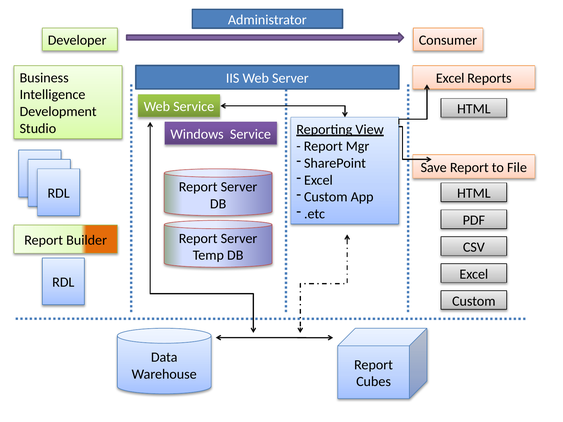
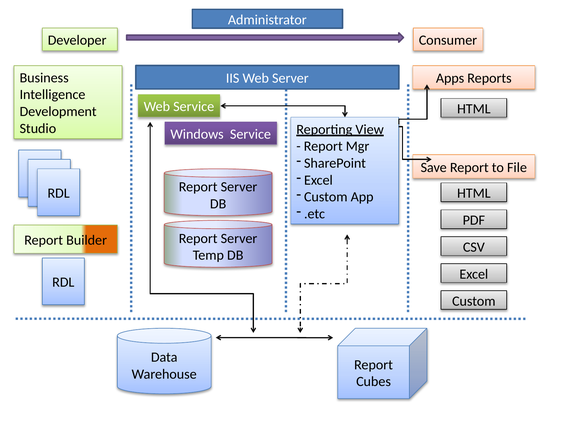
Excel: Excel -> Apps (450, 78)
